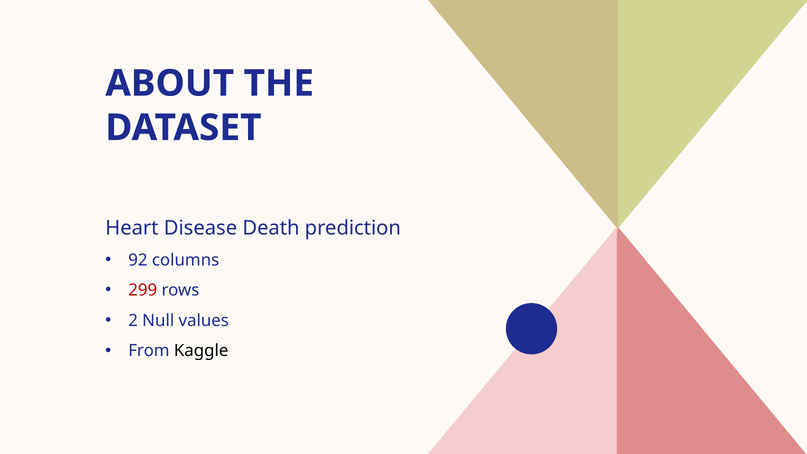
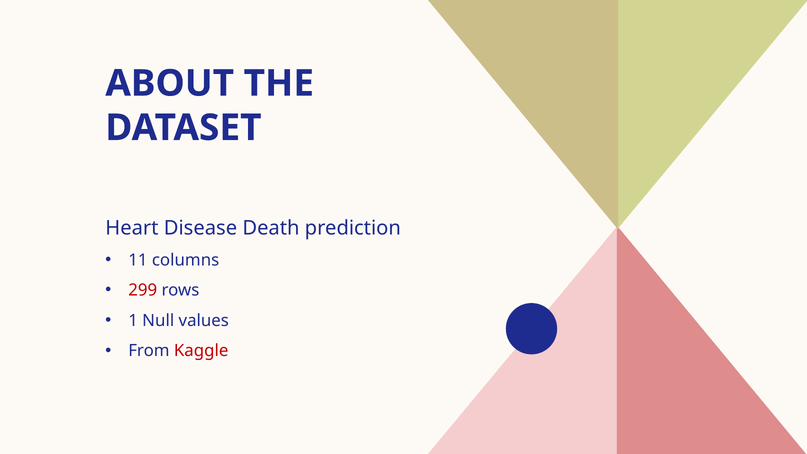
92: 92 -> 11 (138, 260)
2: 2 -> 1 (133, 321)
Kaggle colour: black -> red (201, 351)
